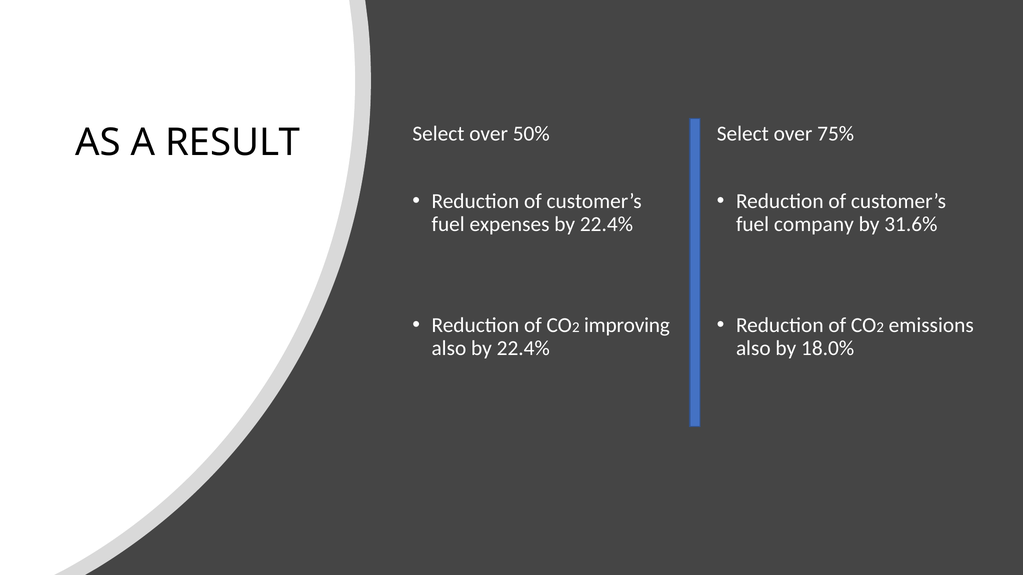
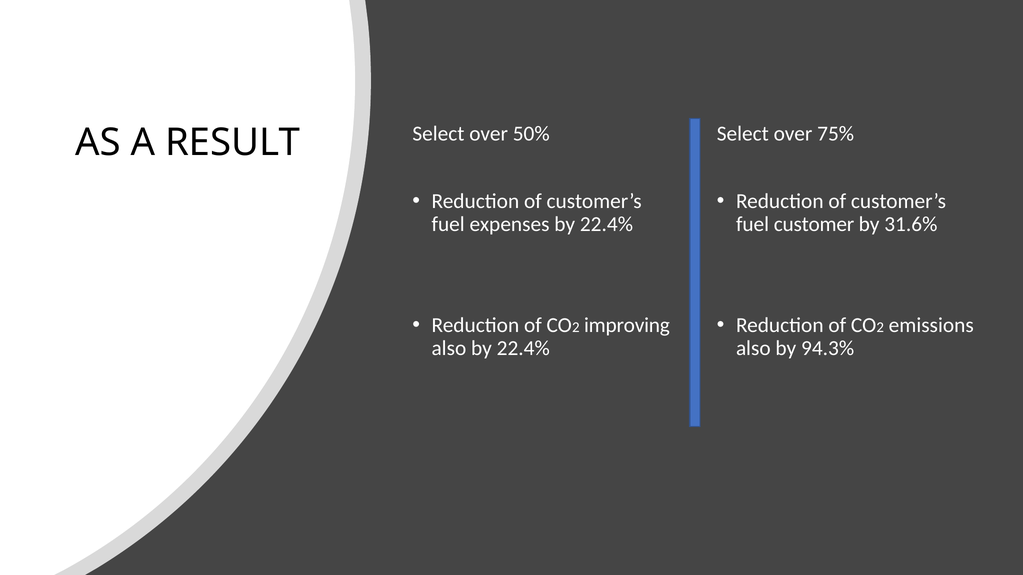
company: company -> customer (814, 224)
18.0%: 18.0% -> 94.3% (828, 348)
